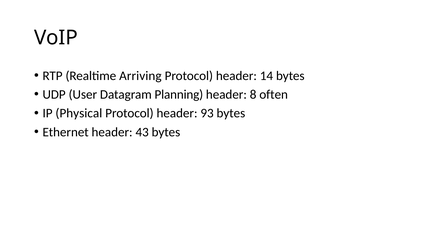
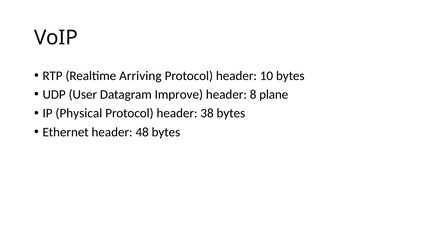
14: 14 -> 10 (266, 76)
Planning: Planning -> Improve (179, 95)
often: often -> plane (274, 95)
93: 93 -> 38 (207, 113)
43: 43 -> 48 (142, 132)
